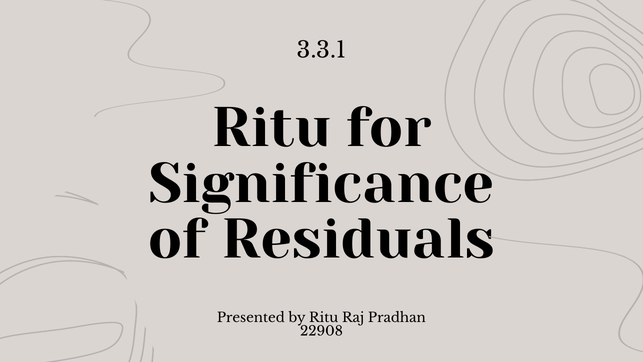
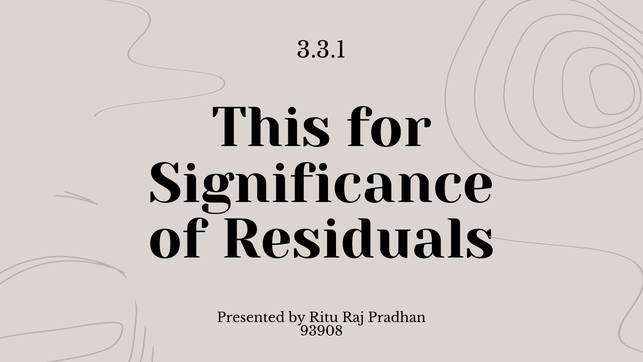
Ritu: Ritu -> This (272, 128)
22908: 22908 -> 93908 (322, 331)
